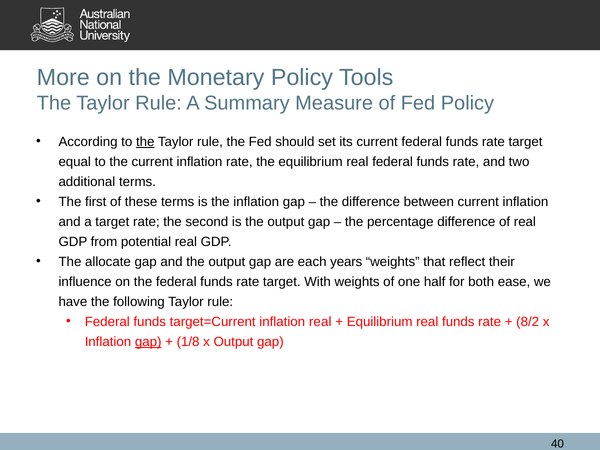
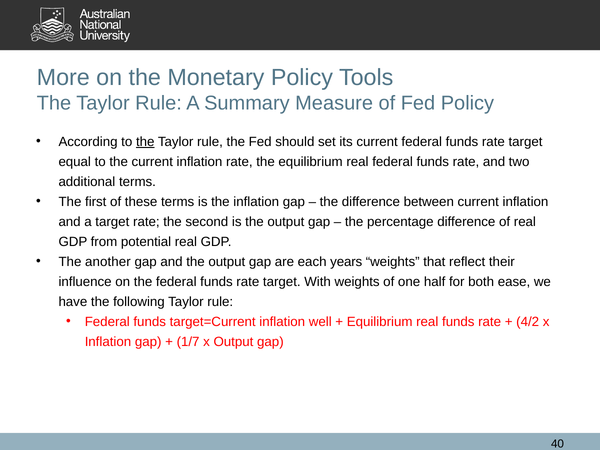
allocate: allocate -> another (108, 262)
inflation real: real -> well (320, 322)
8/2: 8/2 -> 4/2 (528, 322)
gap underline: present -> none (148, 342)
1/8: 1/8 -> 1/7 (188, 342)
